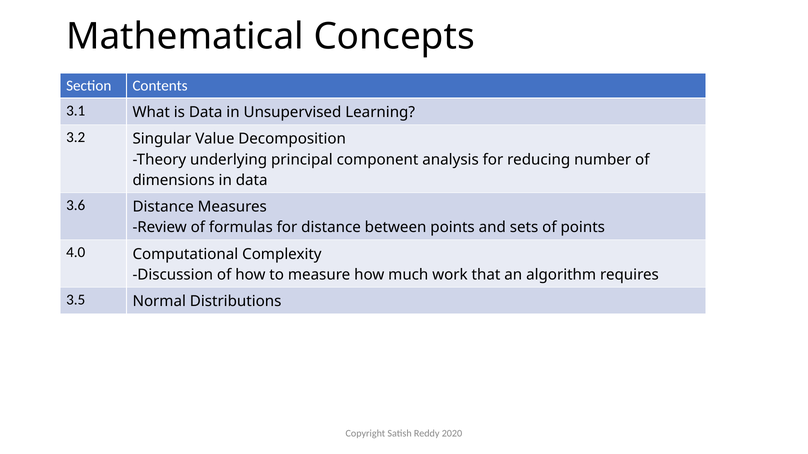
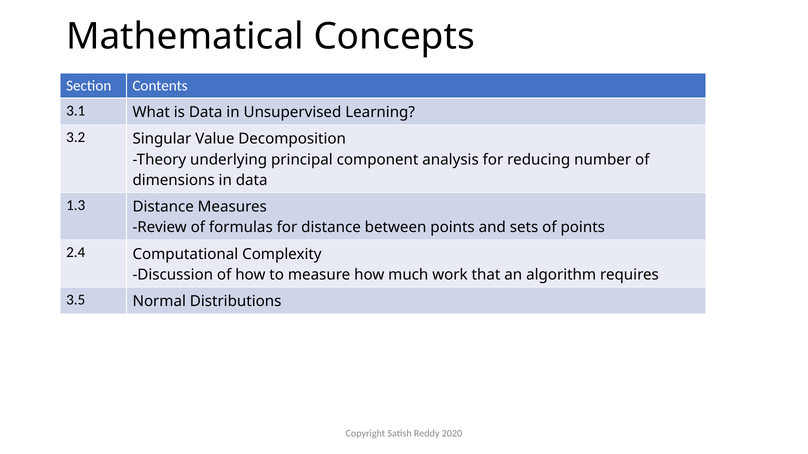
3.6: 3.6 -> 1.3 (76, 205)
4.0: 4.0 -> 2.4 (76, 253)
